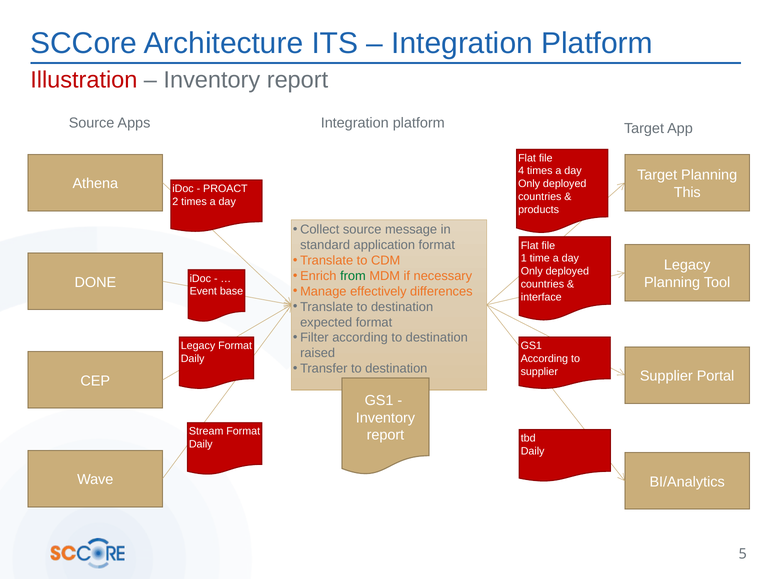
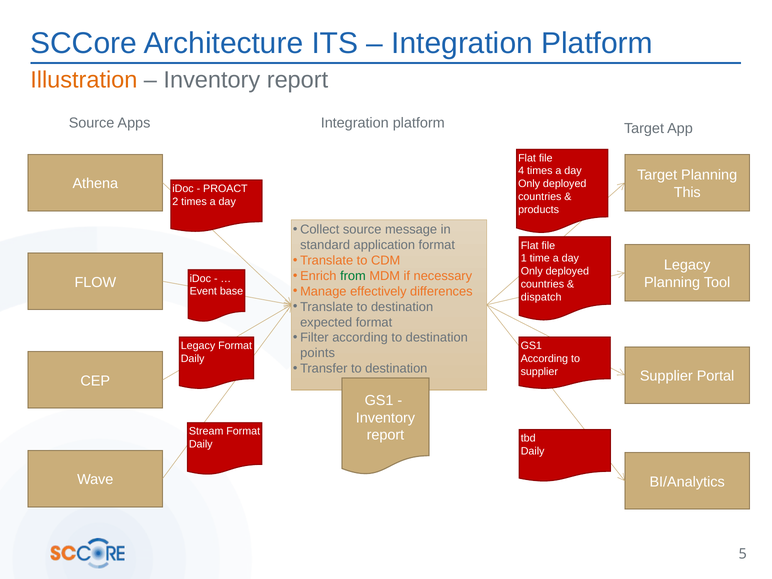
Illustration colour: red -> orange (84, 80)
DONE: DONE -> FLOW (95, 282)
interface: interface -> dispatch (541, 297)
raised: raised -> points (318, 353)
